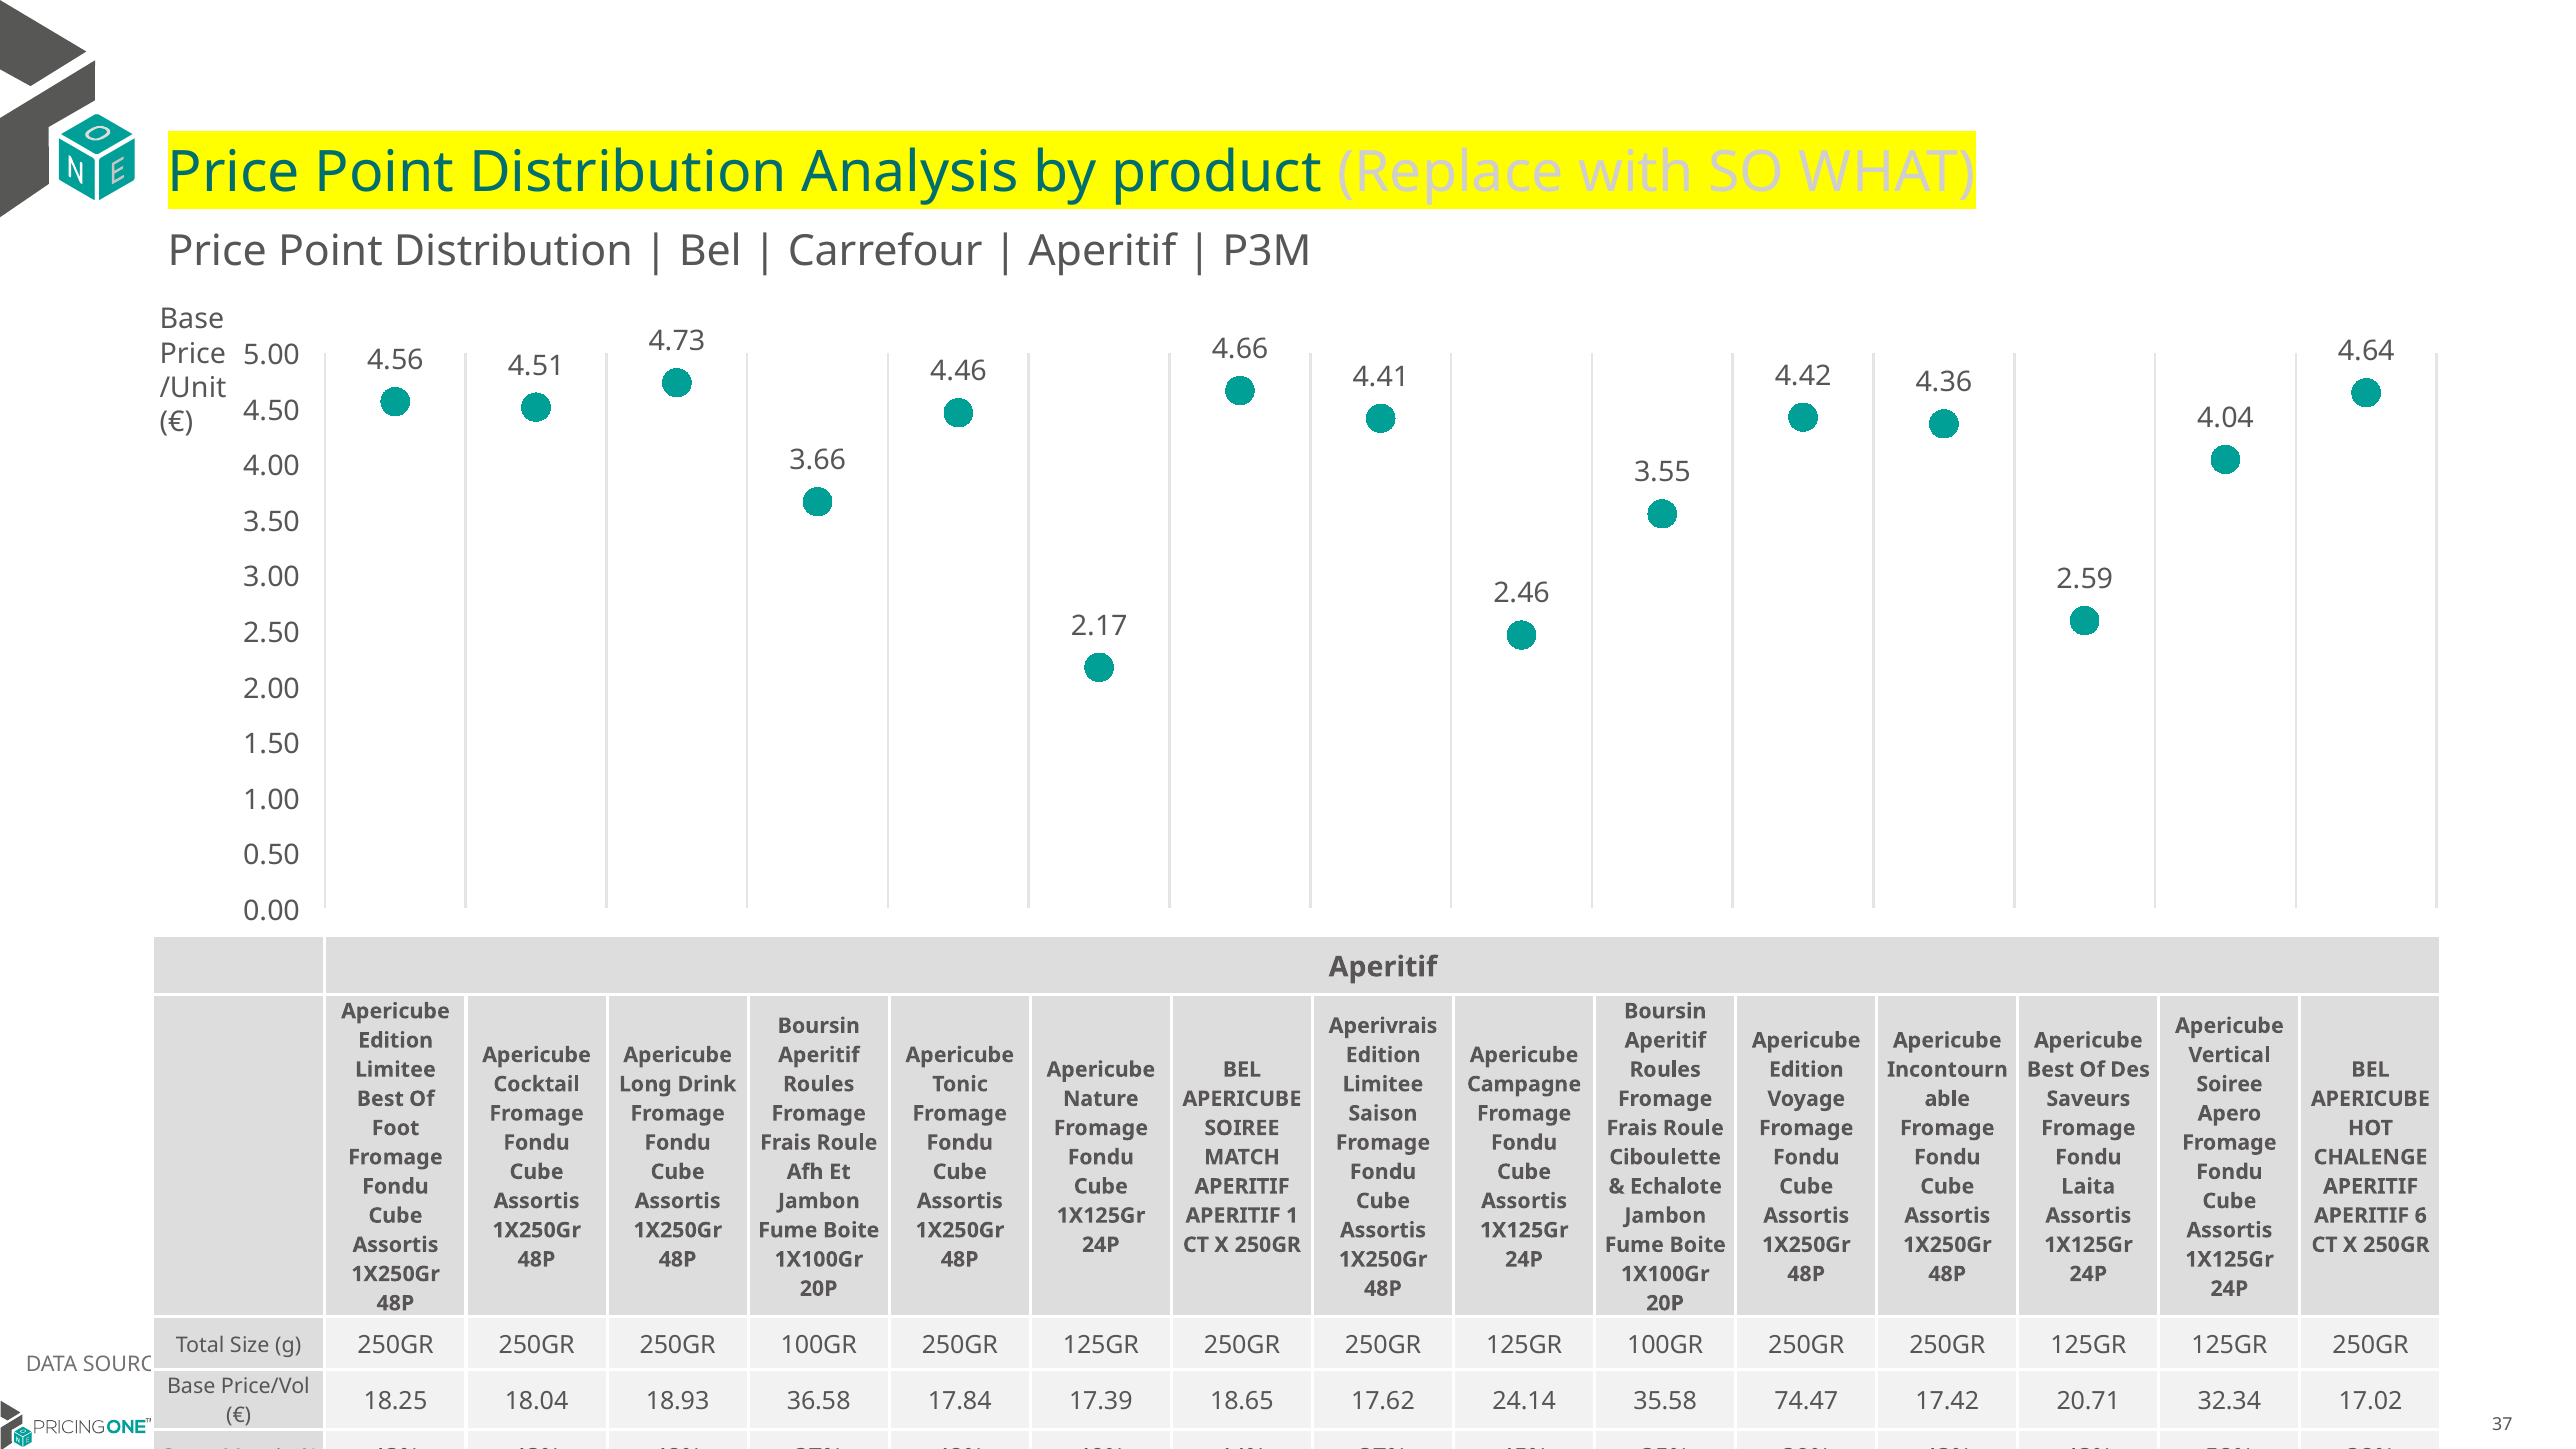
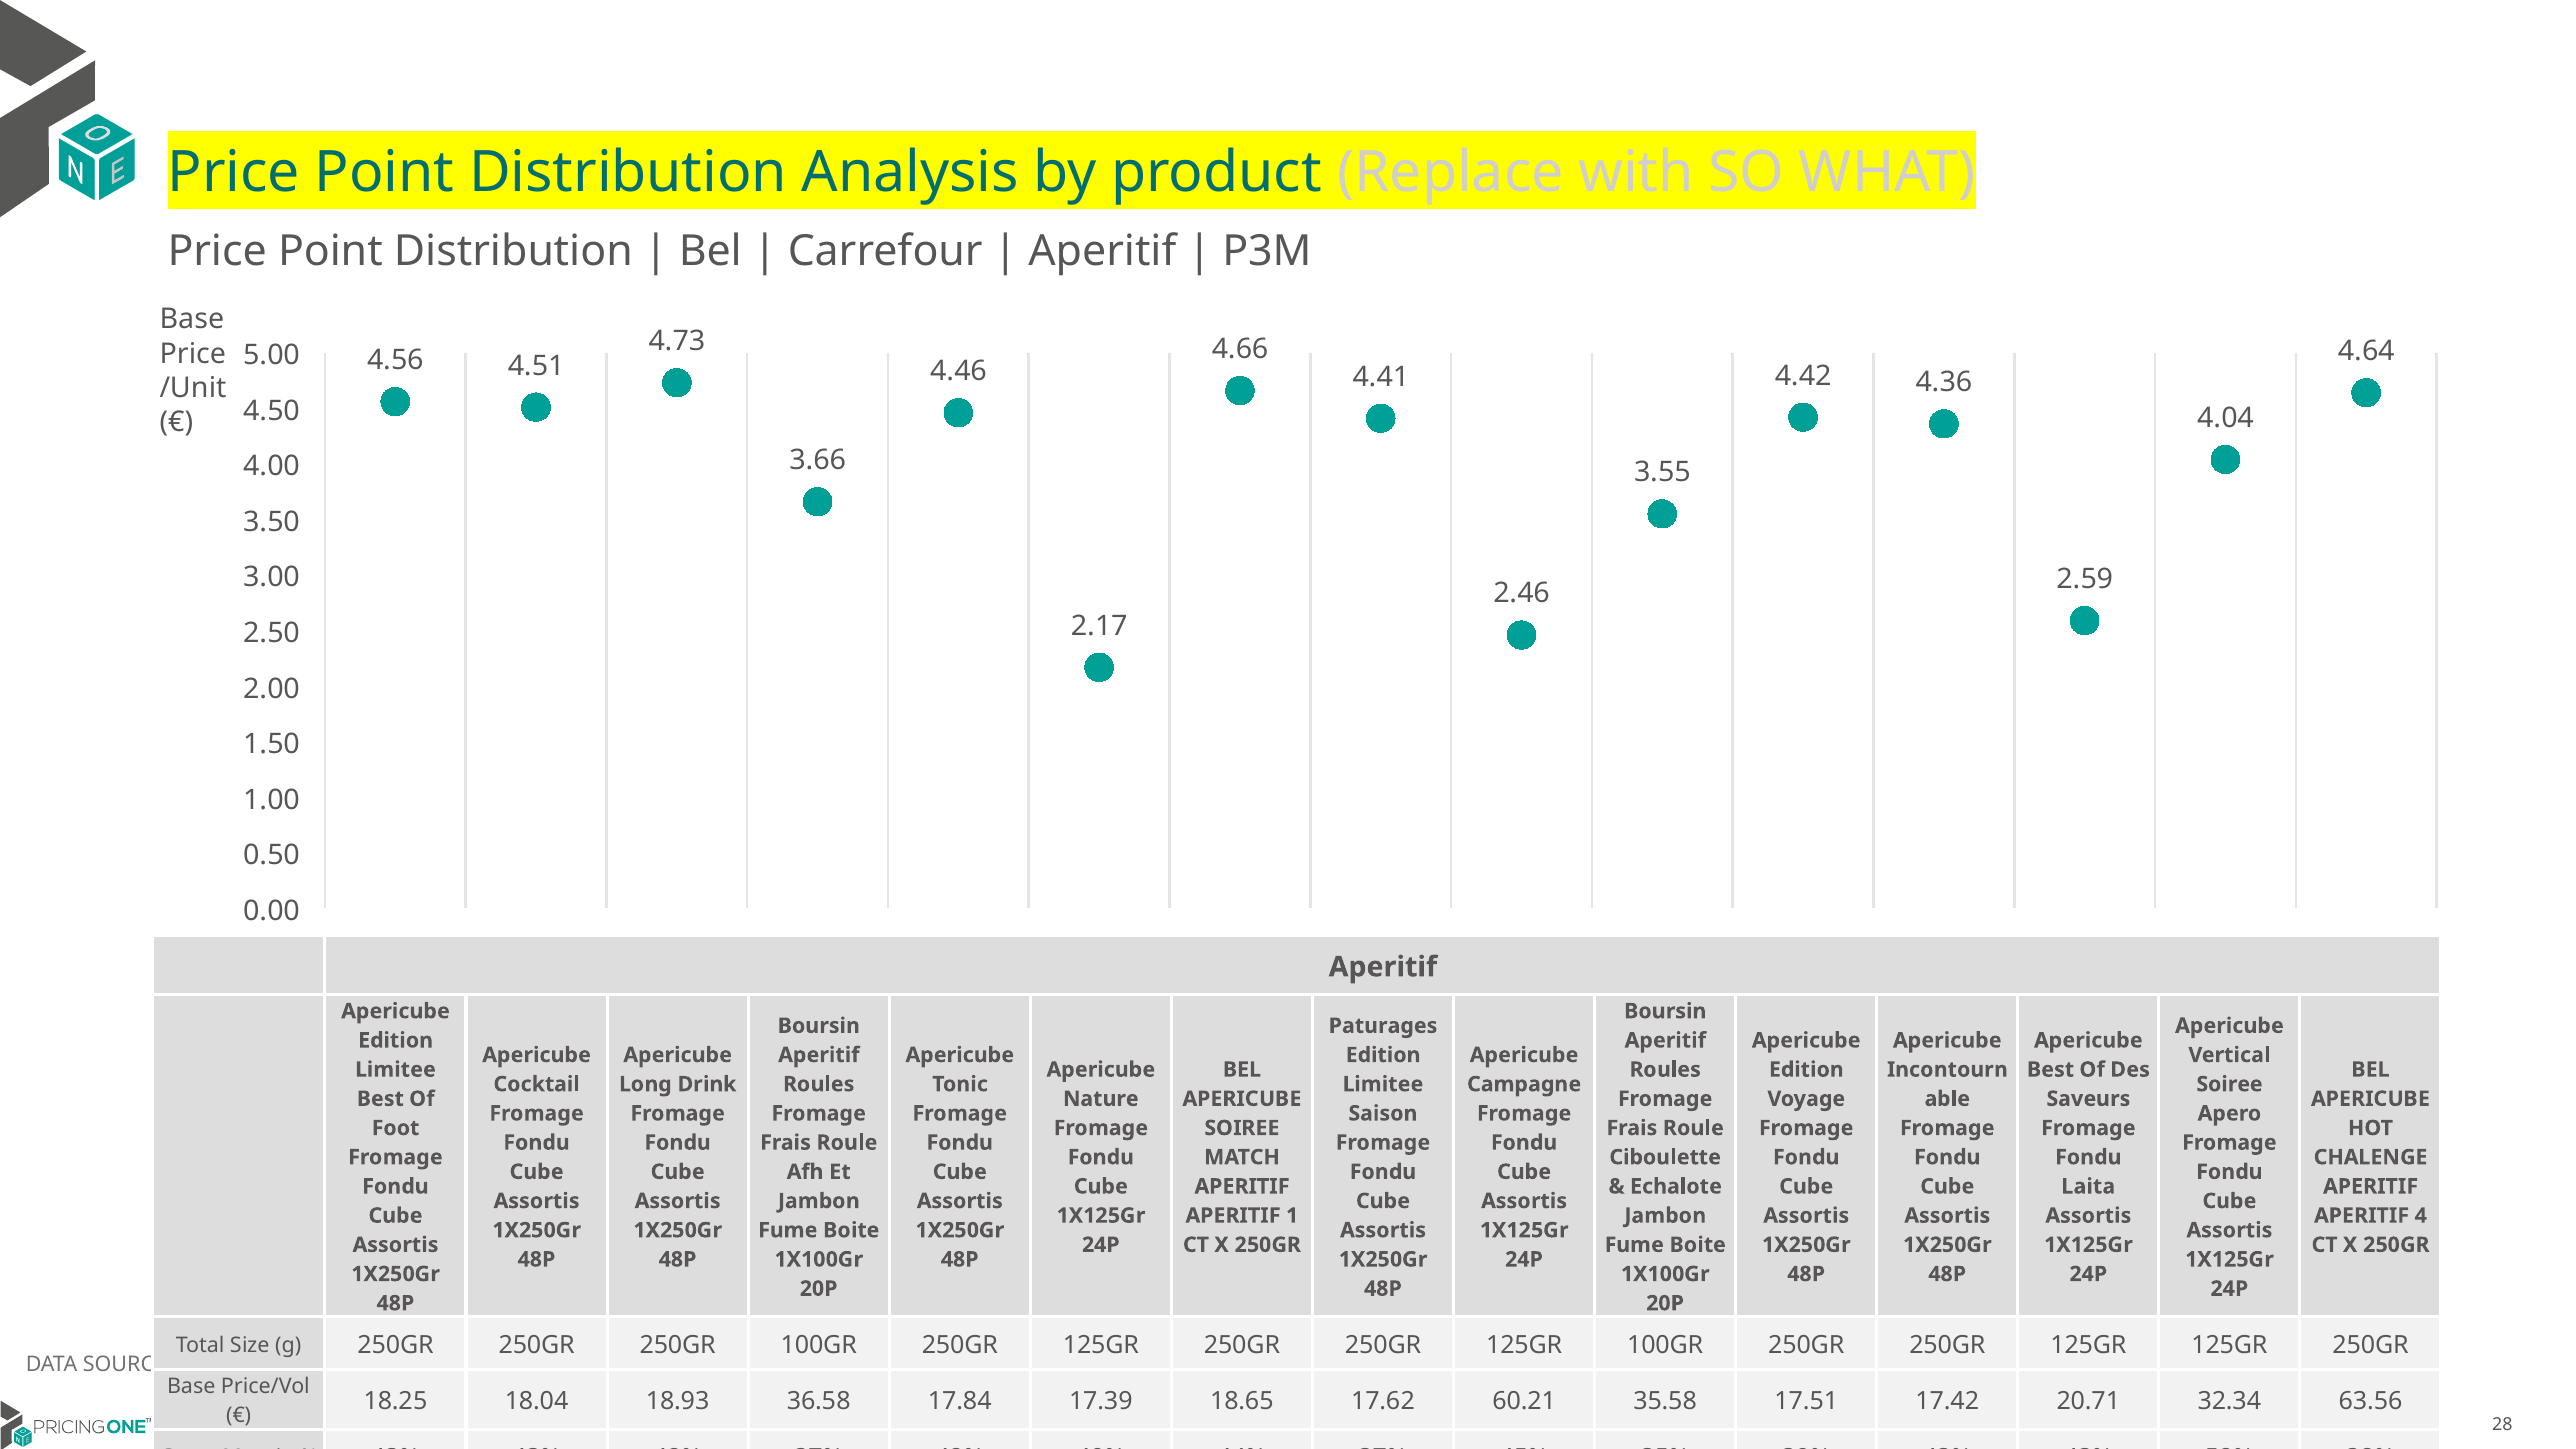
Aperivrais: Aperivrais -> Paturages (1383, 1026)
6: 6 -> 4 (2421, 1216)
24.14: 24.14 -> 60.21 (1524, 1402)
74.47: 74.47 -> 17.51 (1806, 1402)
17.02: 17.02 -> 63.56 (2371, 1402)
37: 37 -> 28 (2502, 1425)
